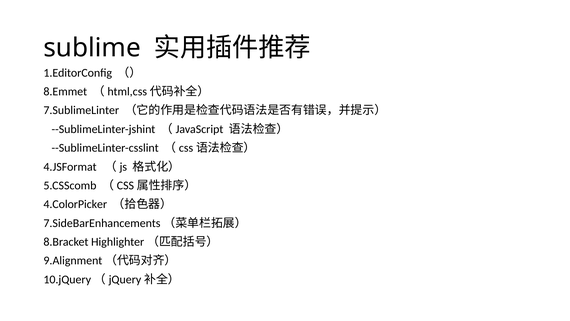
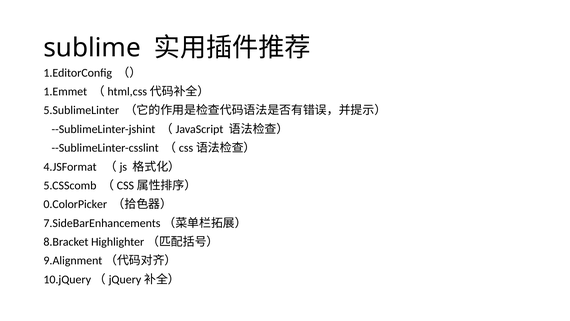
8.Emmet: 8.Emmet -> 1.Emmet (65, 91)
7.SublimeLinter: 7.SublimeLinter -> 5.SublimeLinter (81, 110)
4.ColorPicker: 4.ColorPicker -> 0.ColorPicker (75, 204)
